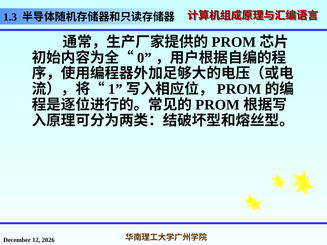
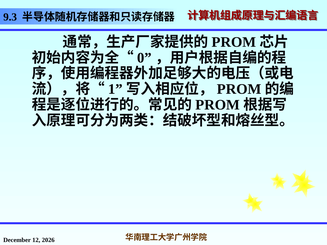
1.3: 1.3 -> 9.3 (10, 17)
